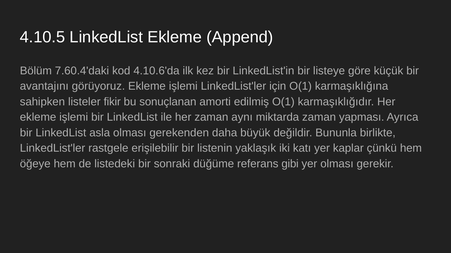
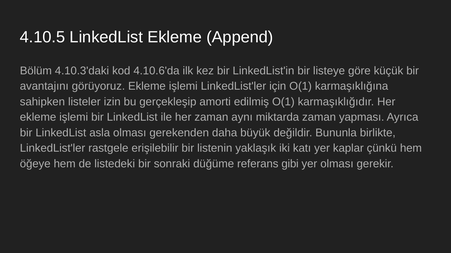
7.60.4'daki: 7.60.4'daki -> 4.10.3'daki (82, 71)
fikir: fikir -> izin (112, 102)
sonuçlanan: sonuçlanan -> gerçekleşip (168, 102)
